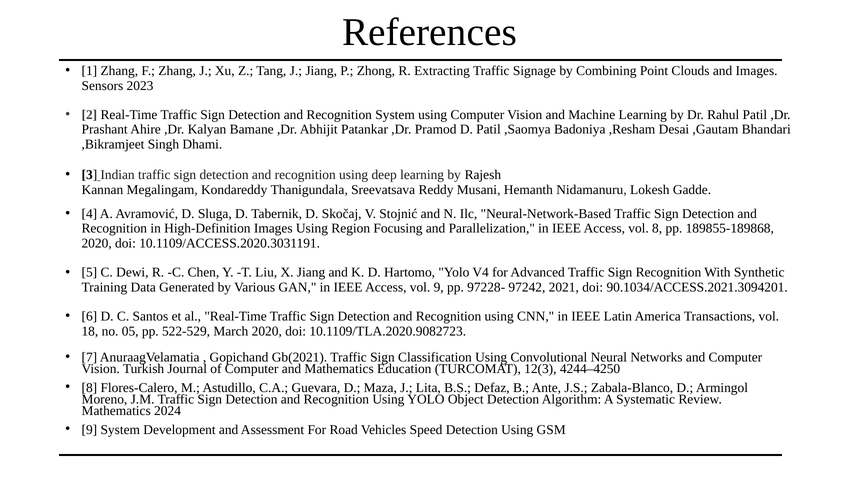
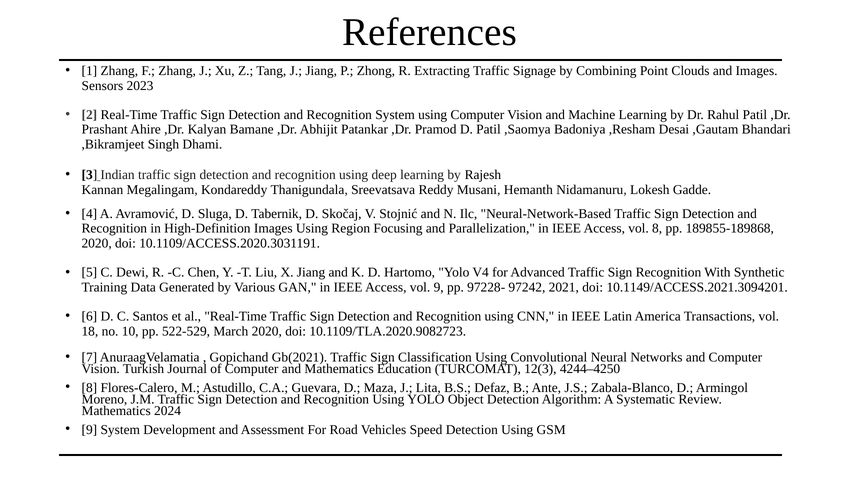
90.1034/ACCESS.2021.3094201: 90.1034/ACCESS.2021.3094201 -> 10.1149/ACCESS.2021.3094201 (697, 287)
05: 05 -> 10 (130, 331)
